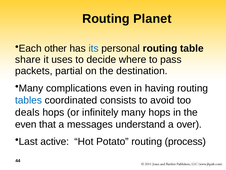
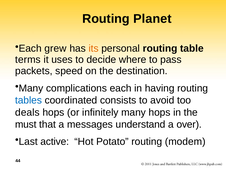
other: other -> grew (55, 48)
its colour: blue -> orange (94, 48)
share: share -> terms (28, 59)
partial: partial -> speed (69, 71)
complications even: even -> each (121, 88)
even: even -> must (26, 124)
process: process -> modem (185, 141)
